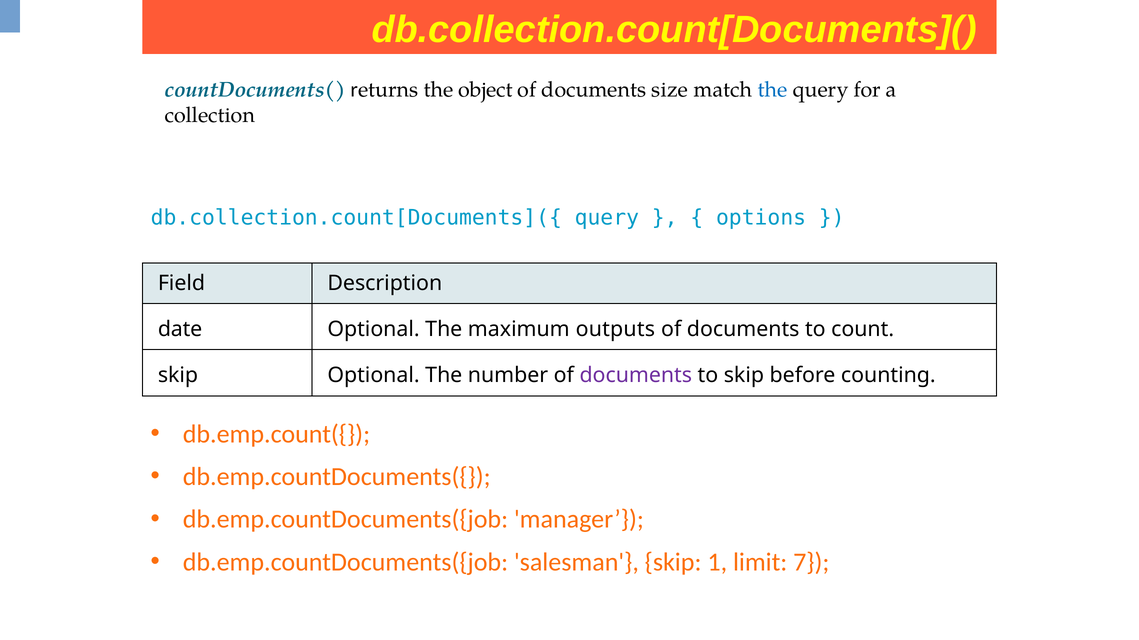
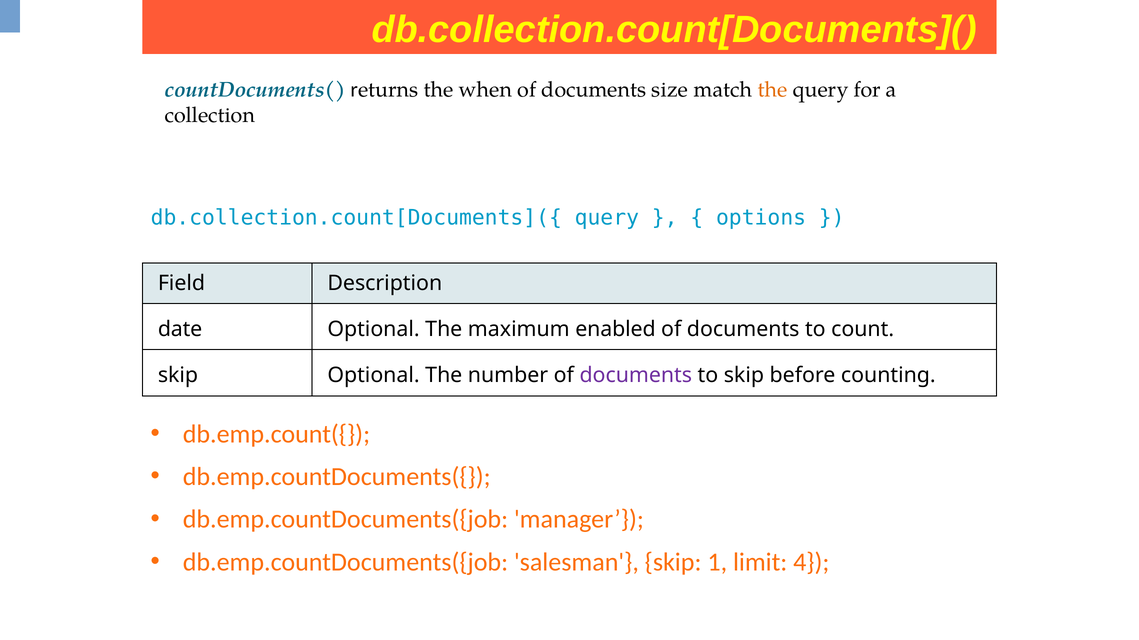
object: object -> when (485, 90)
the colour: blue -> orange (773, 90)
outputs: outputs -> enabled (616, 329)
7: 7 -> 4 (811, 563)
